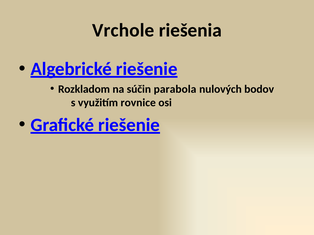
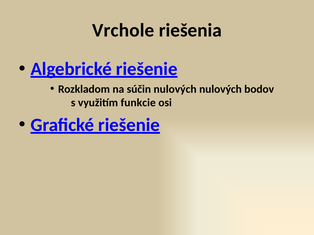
súčin parabola: parabola -> nulových (175, 89)
rovnice: rovnice -> funkcie (138, 103)
